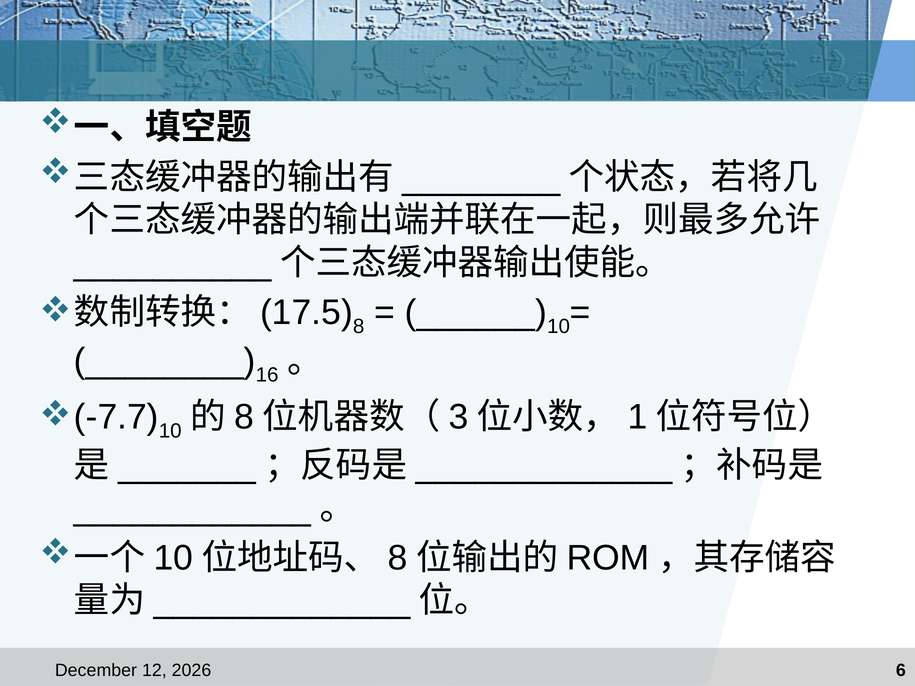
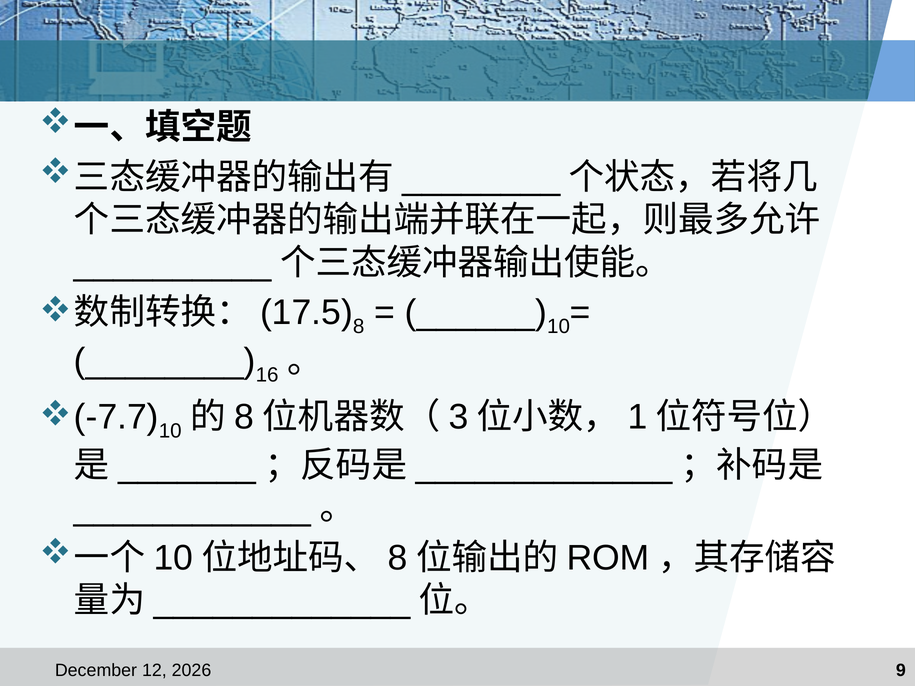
6: 6 -> 9 (901, 671)
